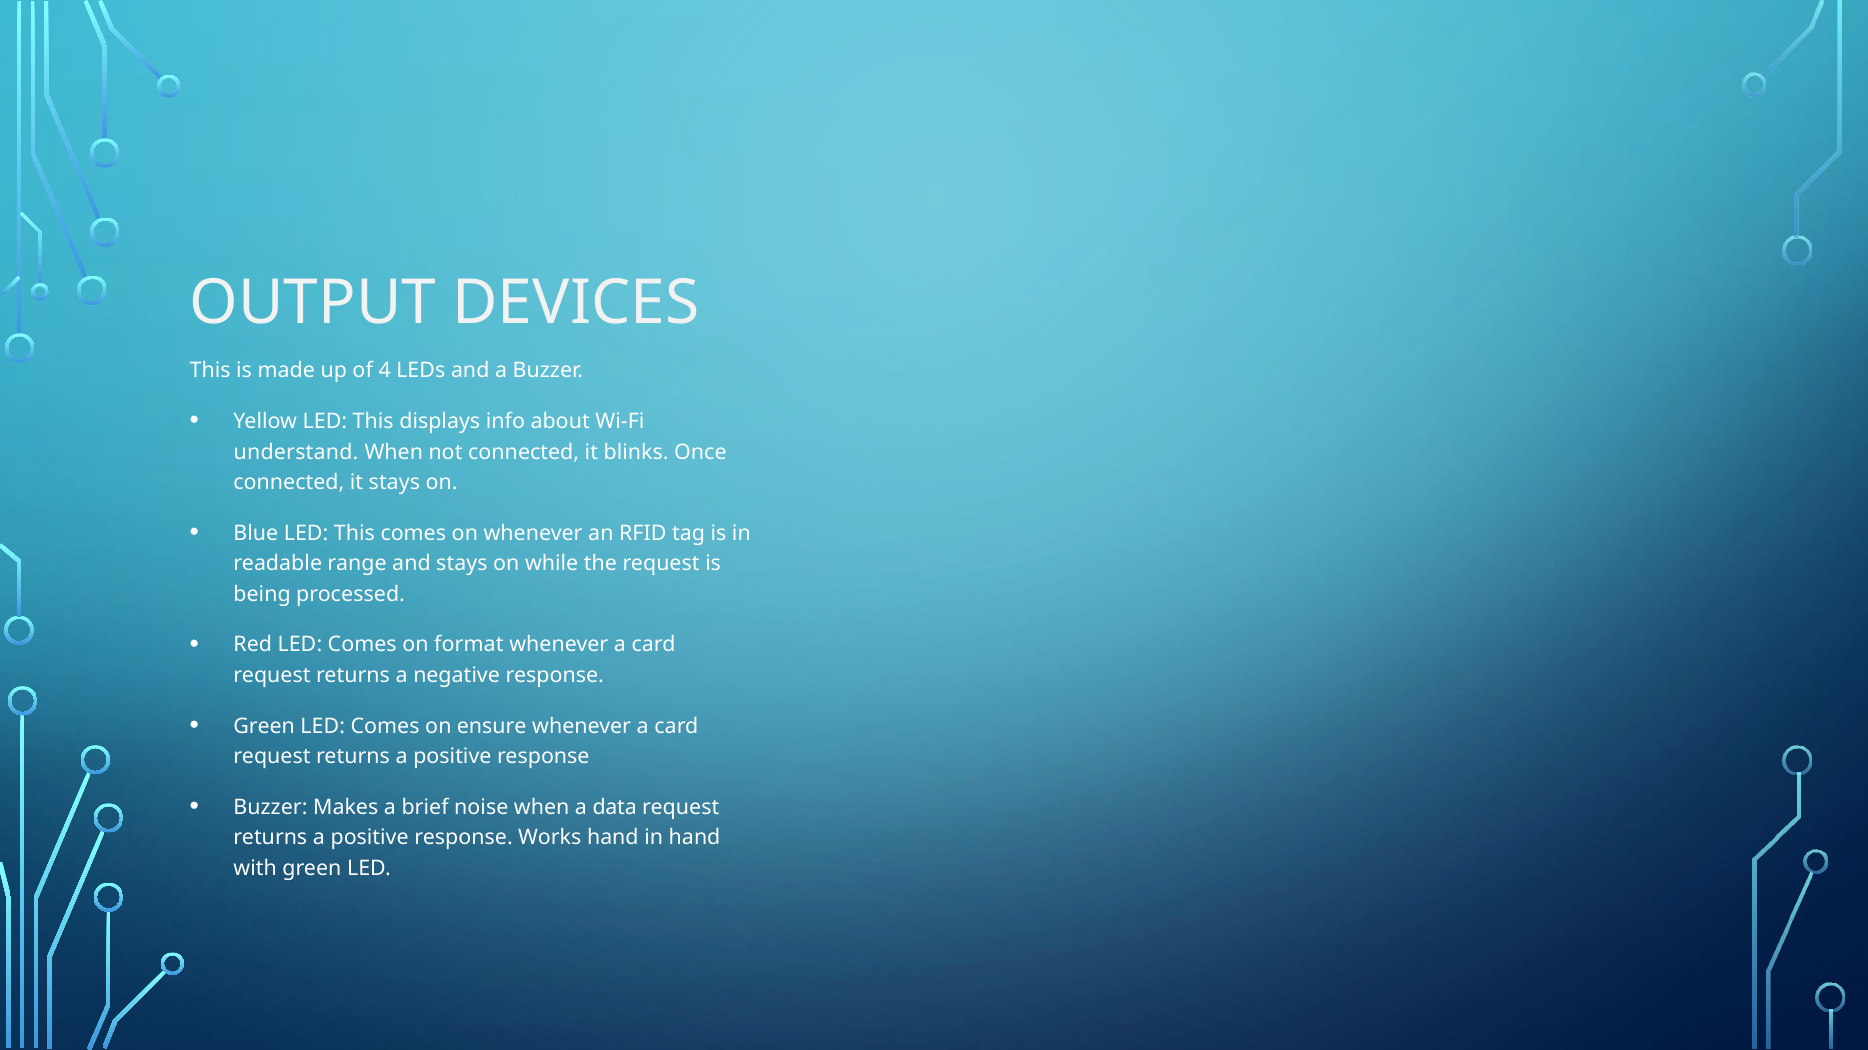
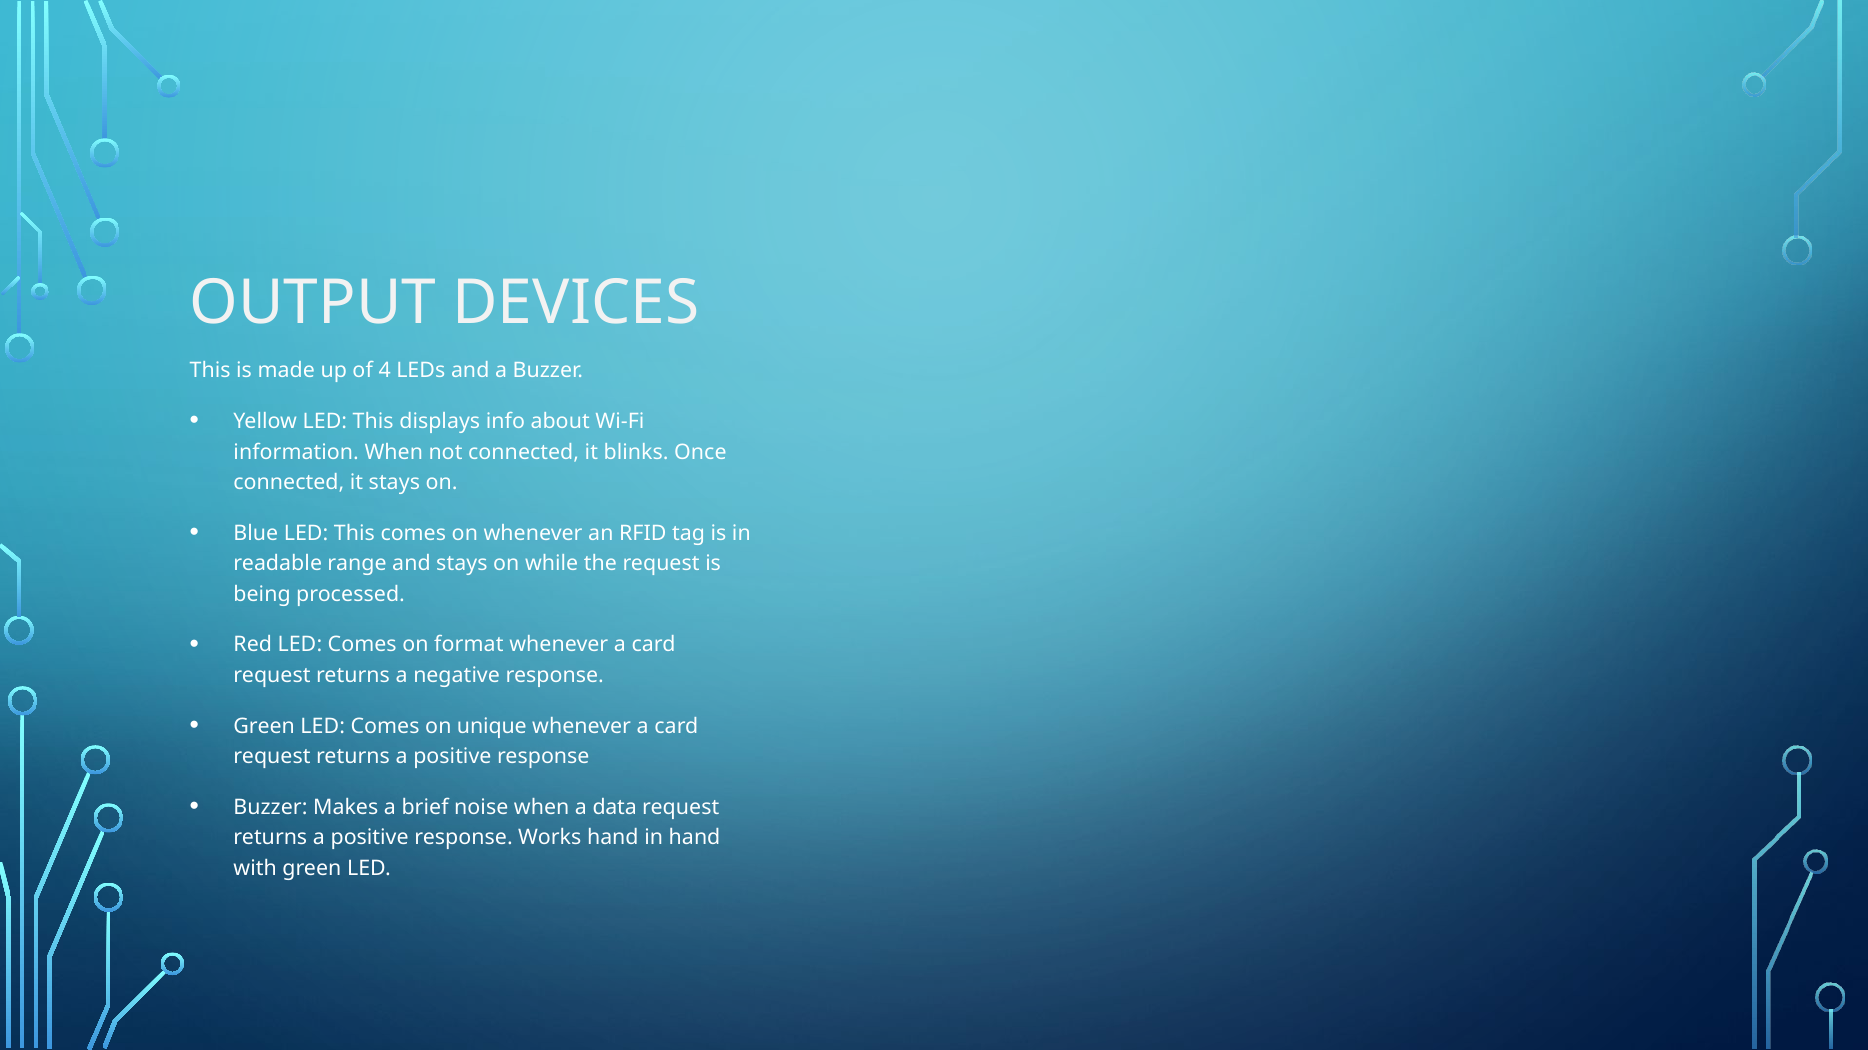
understand: understand -> information (296, 452)
ensure: ensure -> unique (492, 727)
